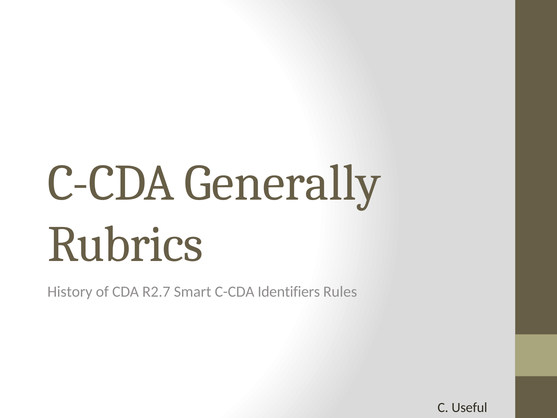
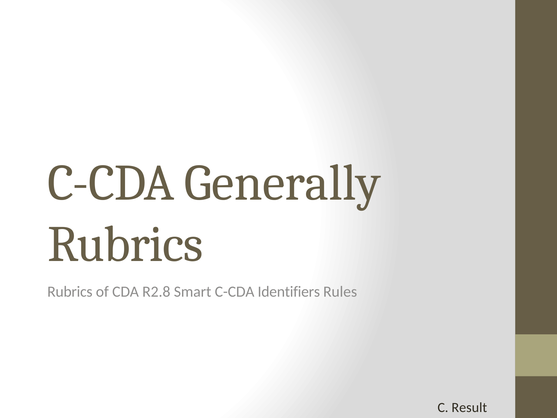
History: History -> Rubrics (70, 292)
R2.7: R2.7 -> R2.8 (156, 292)
Useful: Useful -> Result (469, 407)
